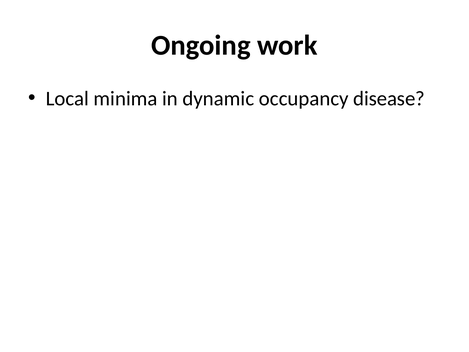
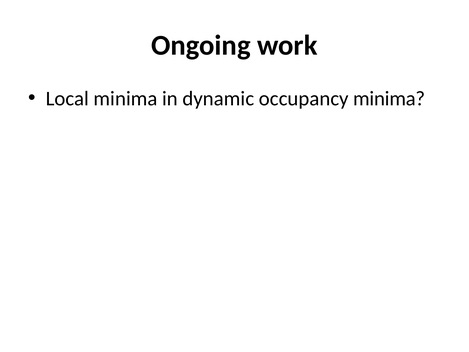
occupancy disease: disease -> minima (389, 98)
